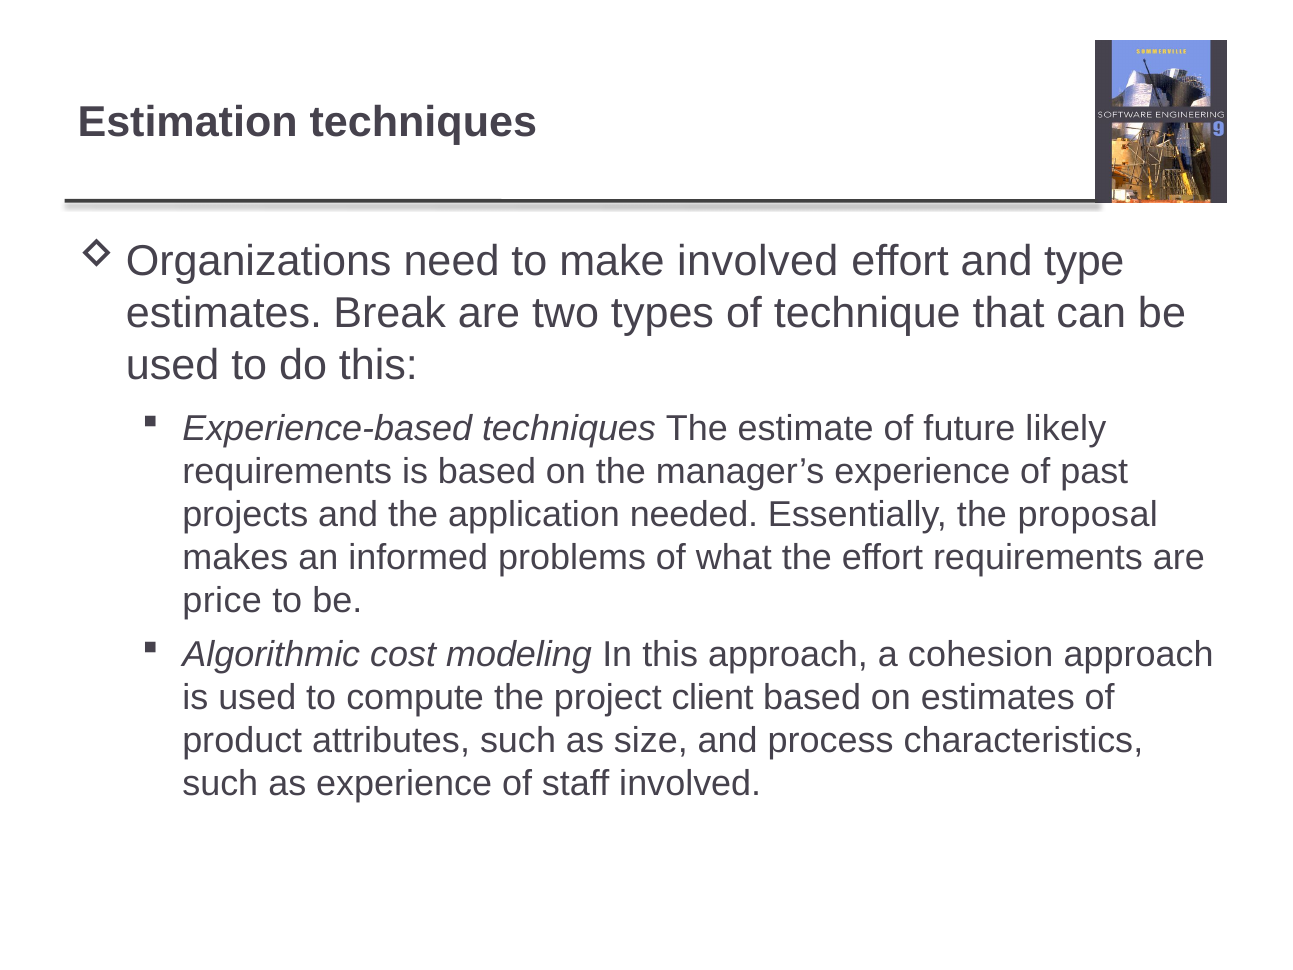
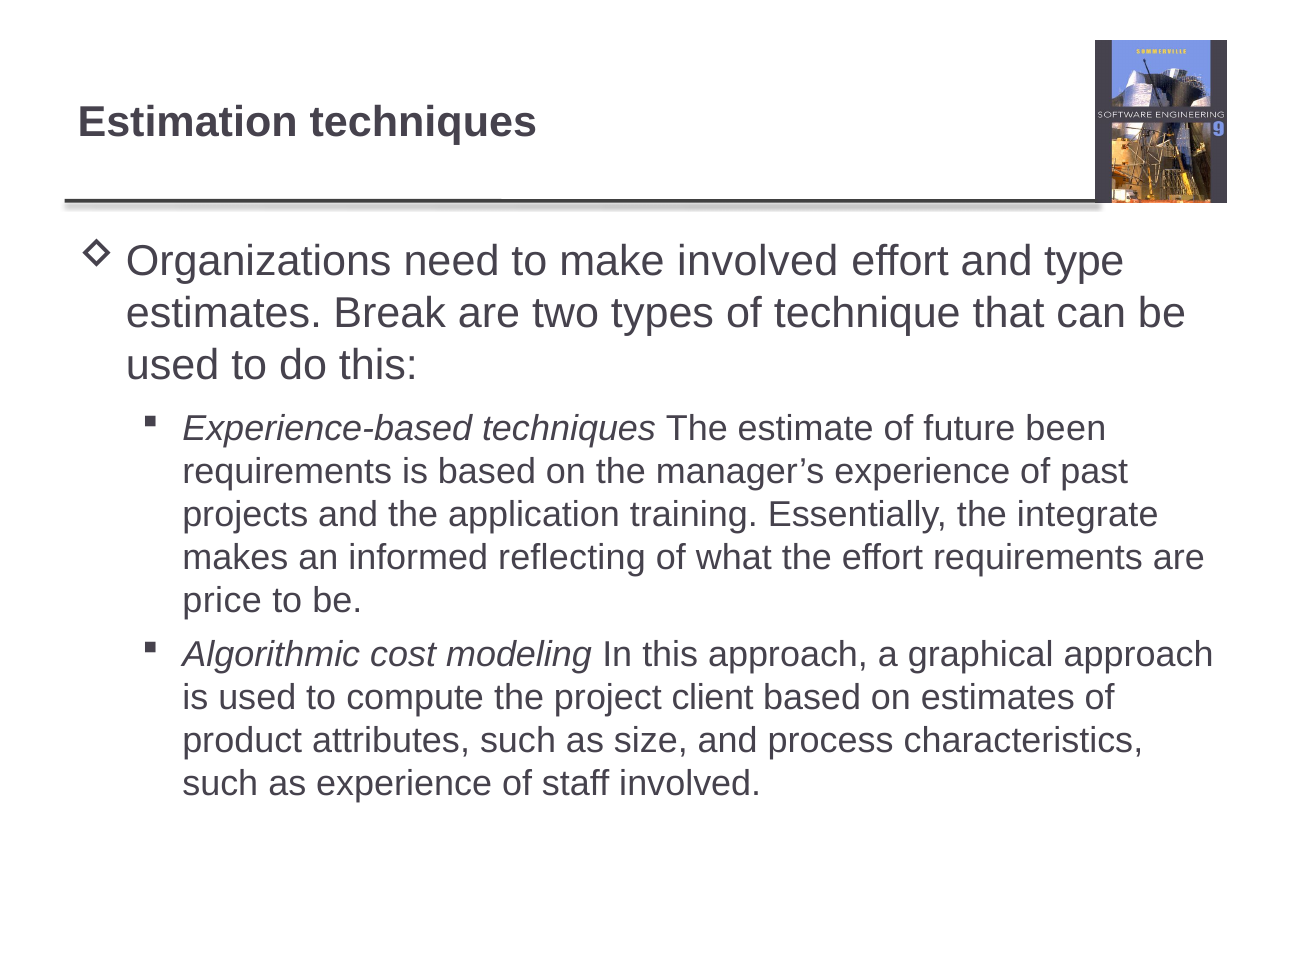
likely: likely -> been (1066, 428)
needed: needed -> training (694, 514)
proposal: proposal -> integrate (1088, 514)
problems: problems -> reflecting (572, 557)
cohesion: cohesion -> graphical (981, 654)
